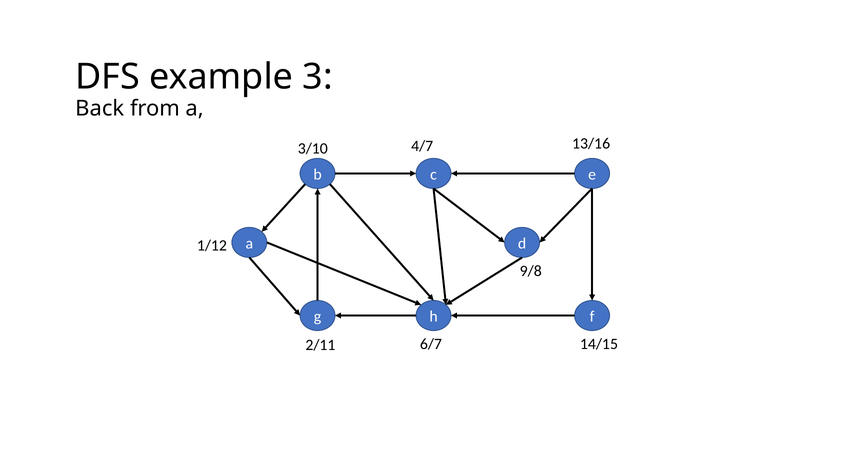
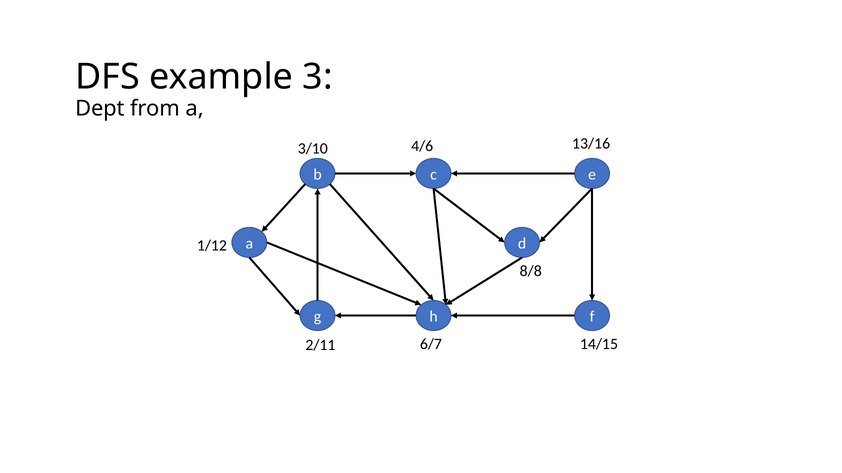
Back: Back -> Dept (100, 108)
4/7: 4/7 -> 4/6 (422, 146)
9/8: 9/8 -> 8/8 (531, 272)
